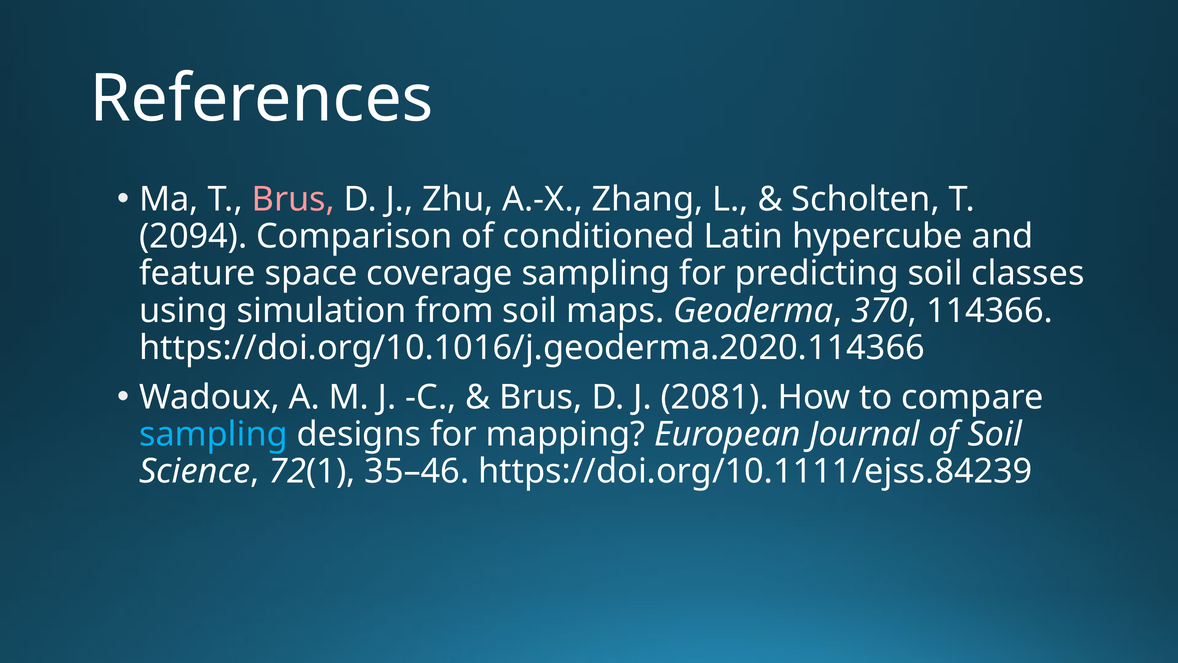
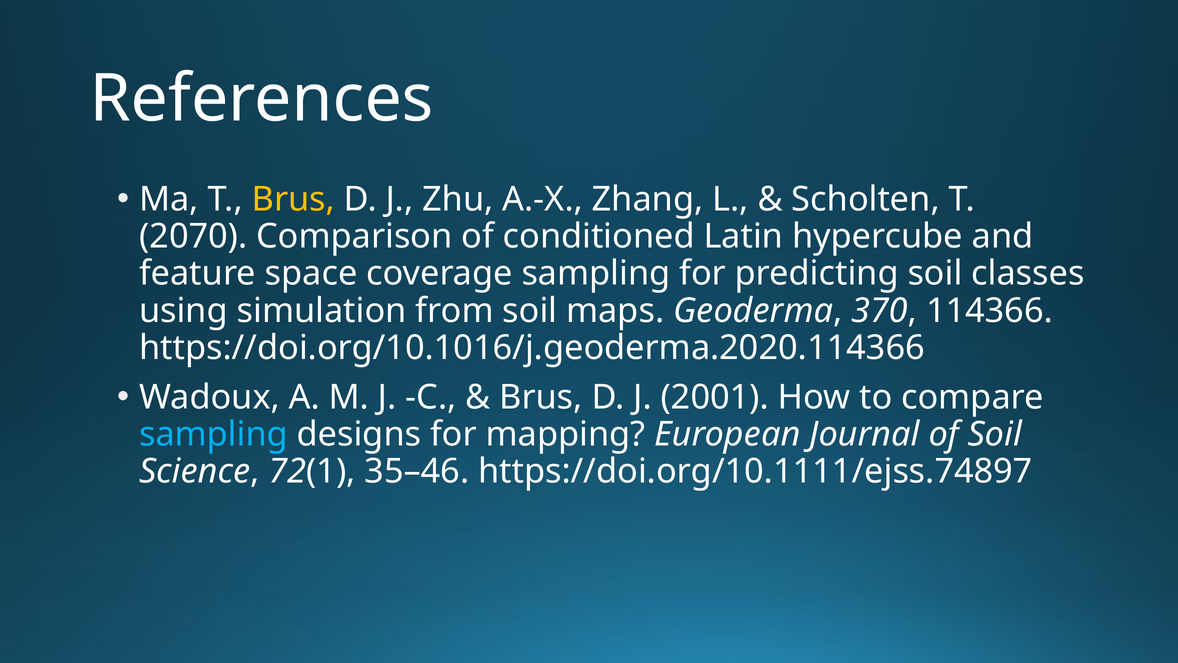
Brus colour: pink -> yellow (293, 199)
2094: 2094 -> 2070 (193, 236)
2081: 2081 -> 2001 (715, 397)
https://doi.org/10.1111/ejss.84239: https://doi.org/10.1111/ejss.84239 -> https://doi.org/10.1111/ejss.74897 (755, 471)
